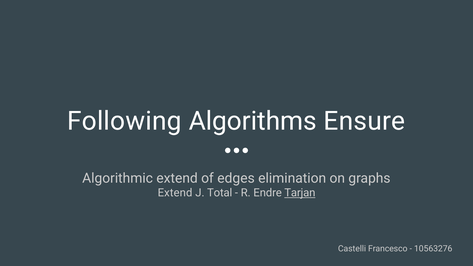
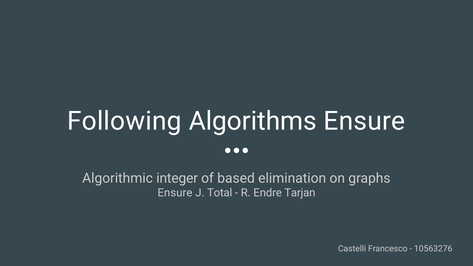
Algorithmic extend: extend -> integer (177, 178)
edges: edges -> based (236, 178)
Extend: Extend -> Ensure (175, 193)
Tarjan underline: present -> none (300, 193)
